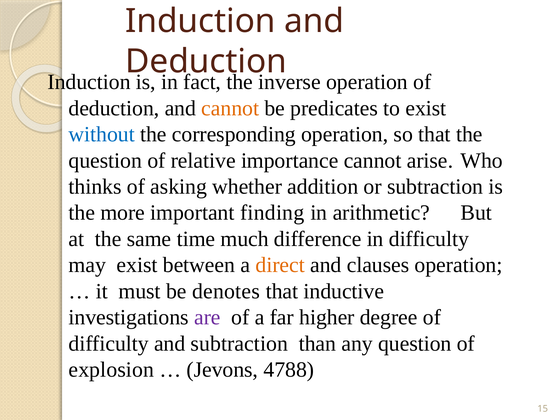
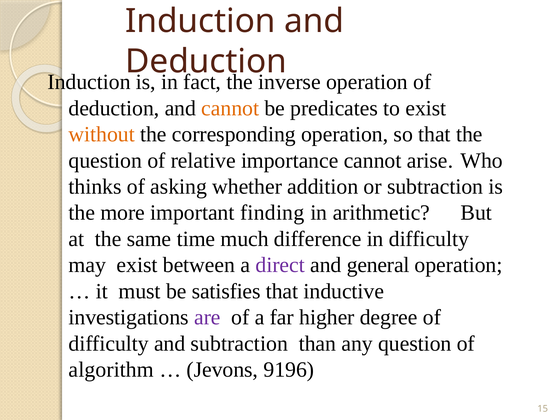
without colour: blue -> orange (102, 134)
direct colour: orange -> purple (280, 265)
clauses: clauses -> general (378, 265)
denotes: denotes -> satisfies (226, 291)
explosion: explosion -> algorithm (111, 370)
4788: 4788 -> 9196 (289, 370)
